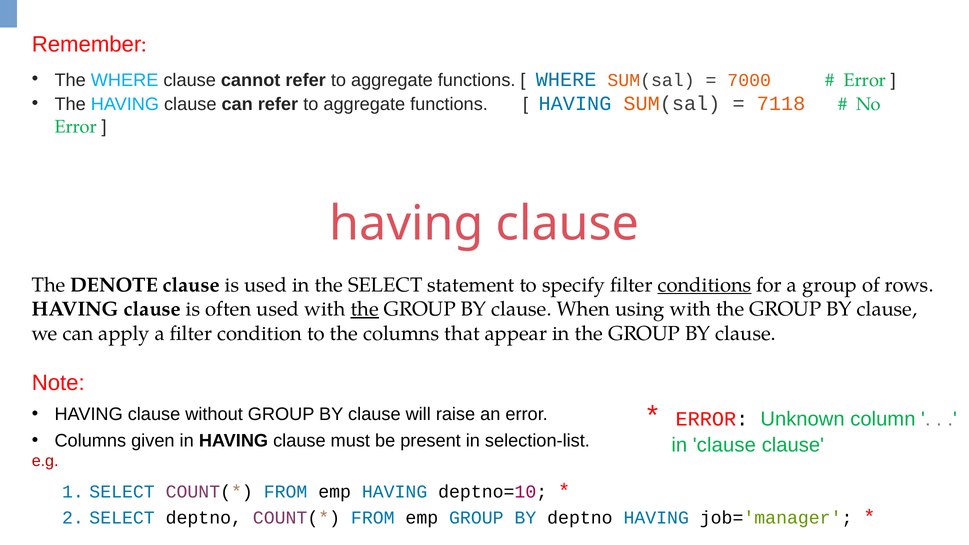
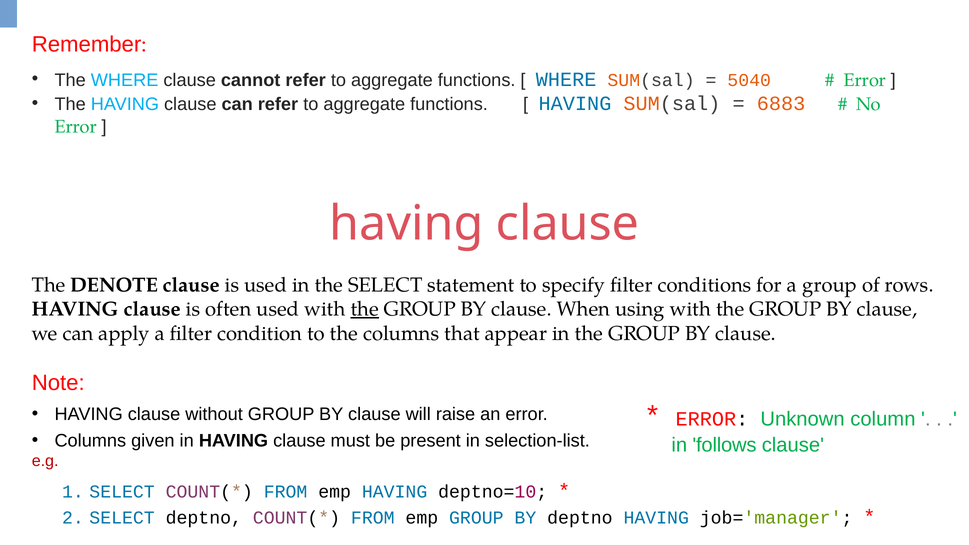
7000: 7000 -> 5040 (749, 80)
7118: 7118 -> 6883 (781, 104)
conditions underline: present -> none (705, 285)
in clause: clause -> follows (725, 445)
